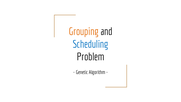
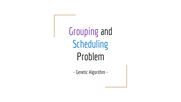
Grouping colour: orange -> purple (84, 31)
